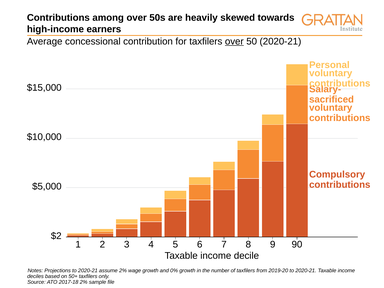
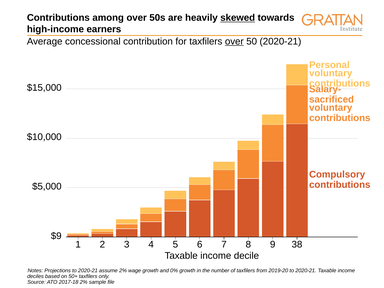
skewed underline: none -> present (238, 18)
$2: $2 -> $9 (56, 236)
90: 90 -> 38 (297, 244)
